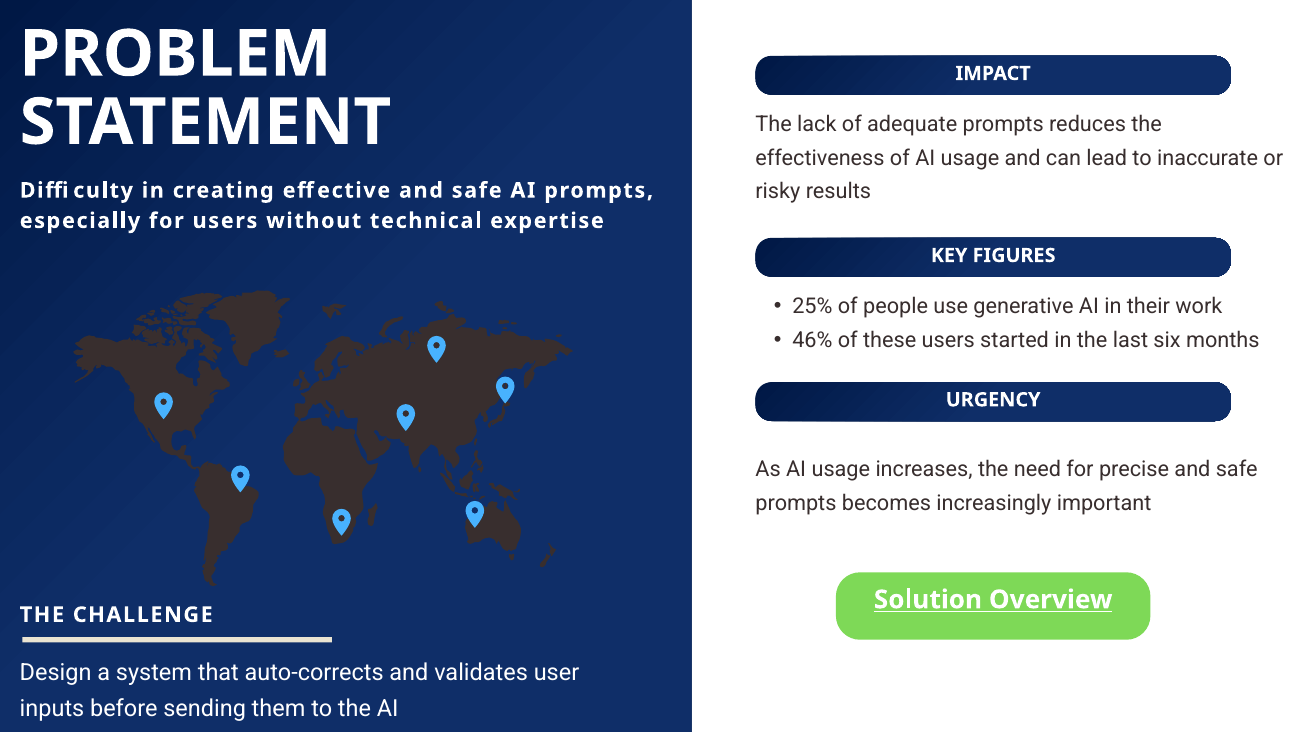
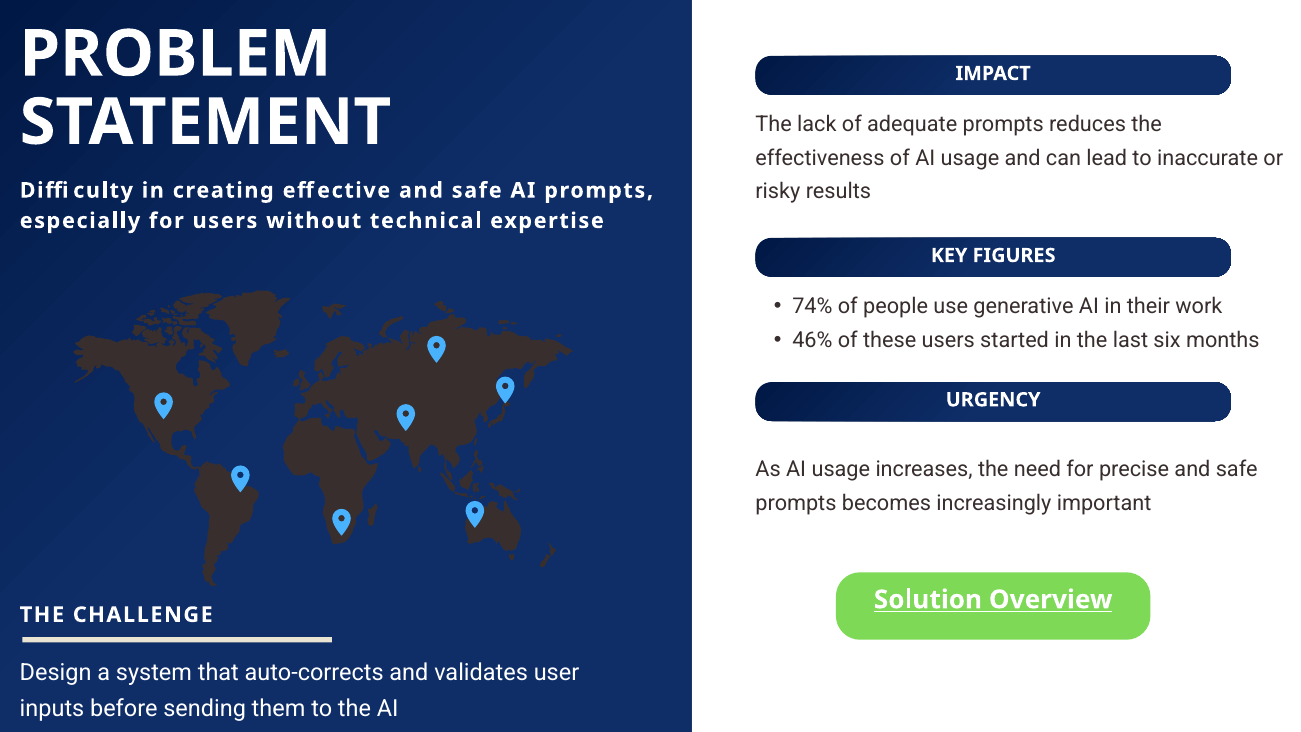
25%: 25% -> 74% (812, 306)
